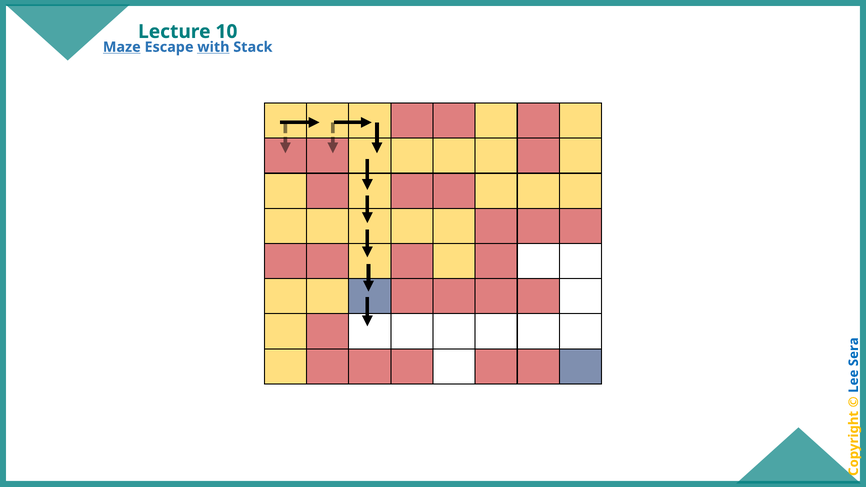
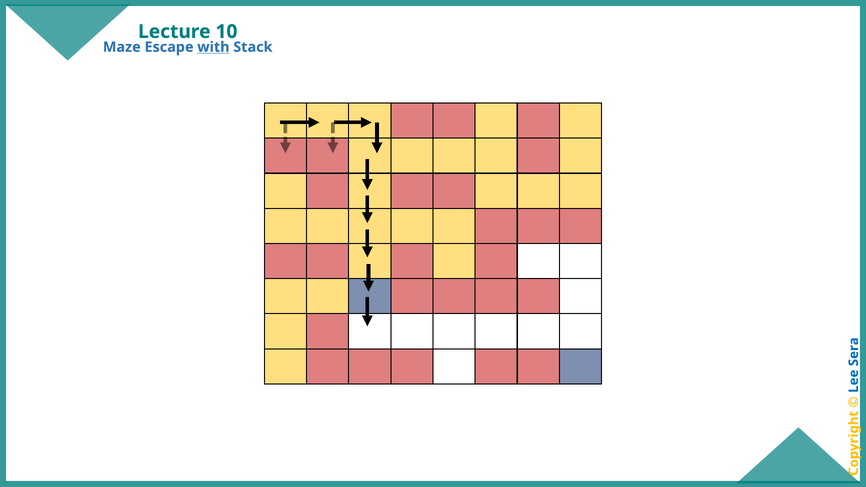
Maze underline: present -> none (122, 47)
